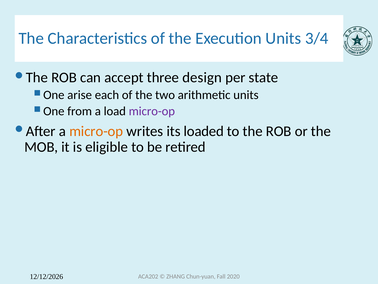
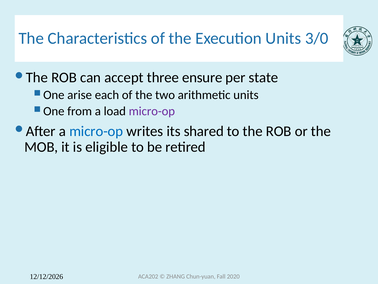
3/4: 3/4 -> 3/0 (317, 38)
design: design -> ensure (202, 77)
micro-op colour: orange -> blue (96, 131)
loaded: loaded -> shared (204, 131)
